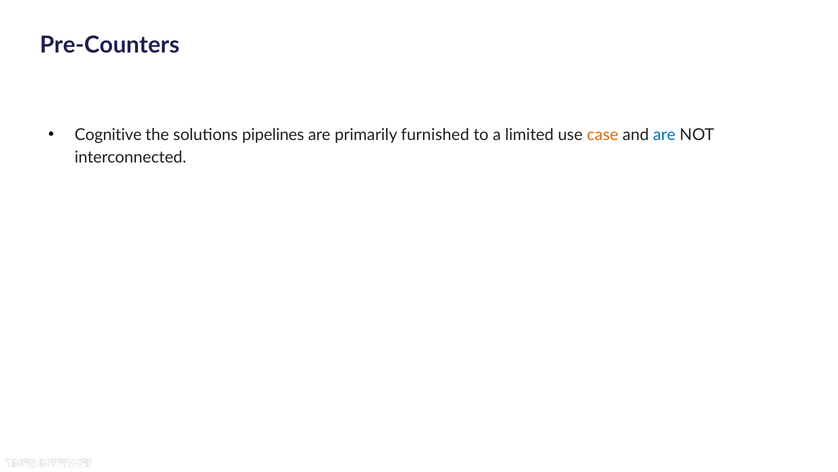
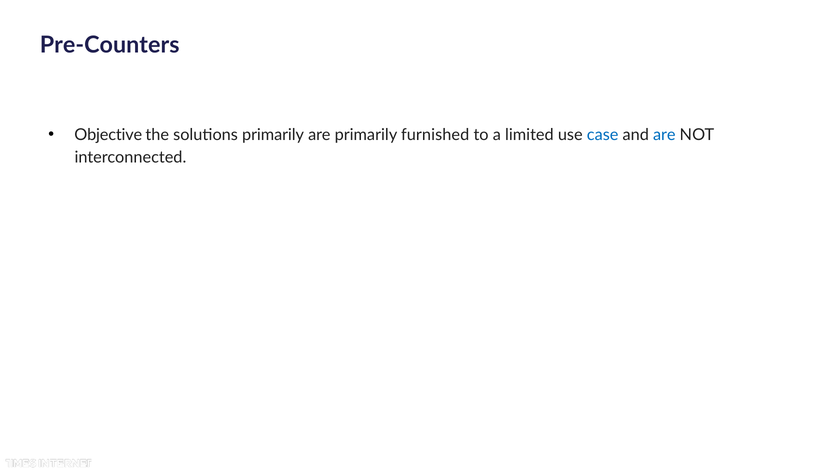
Cognitive: Cognitive -> Objective (108, 135)
solutions pipelines: pipelines -> primarily (273, 135)
case colour: orange -> blue (603, 135)
